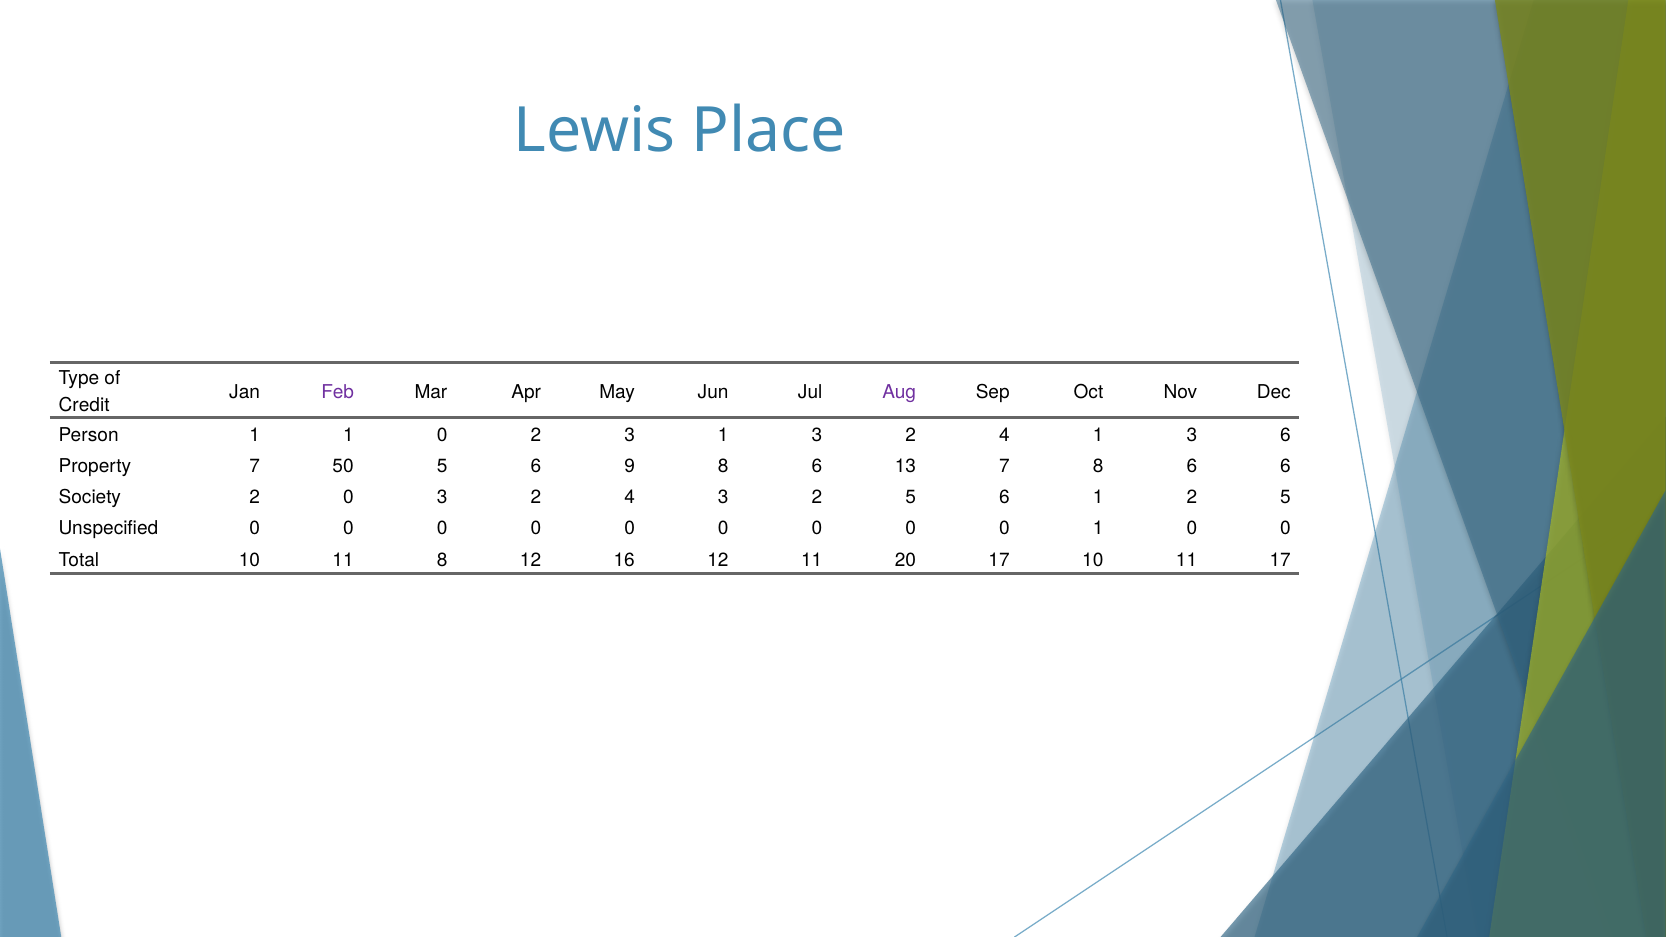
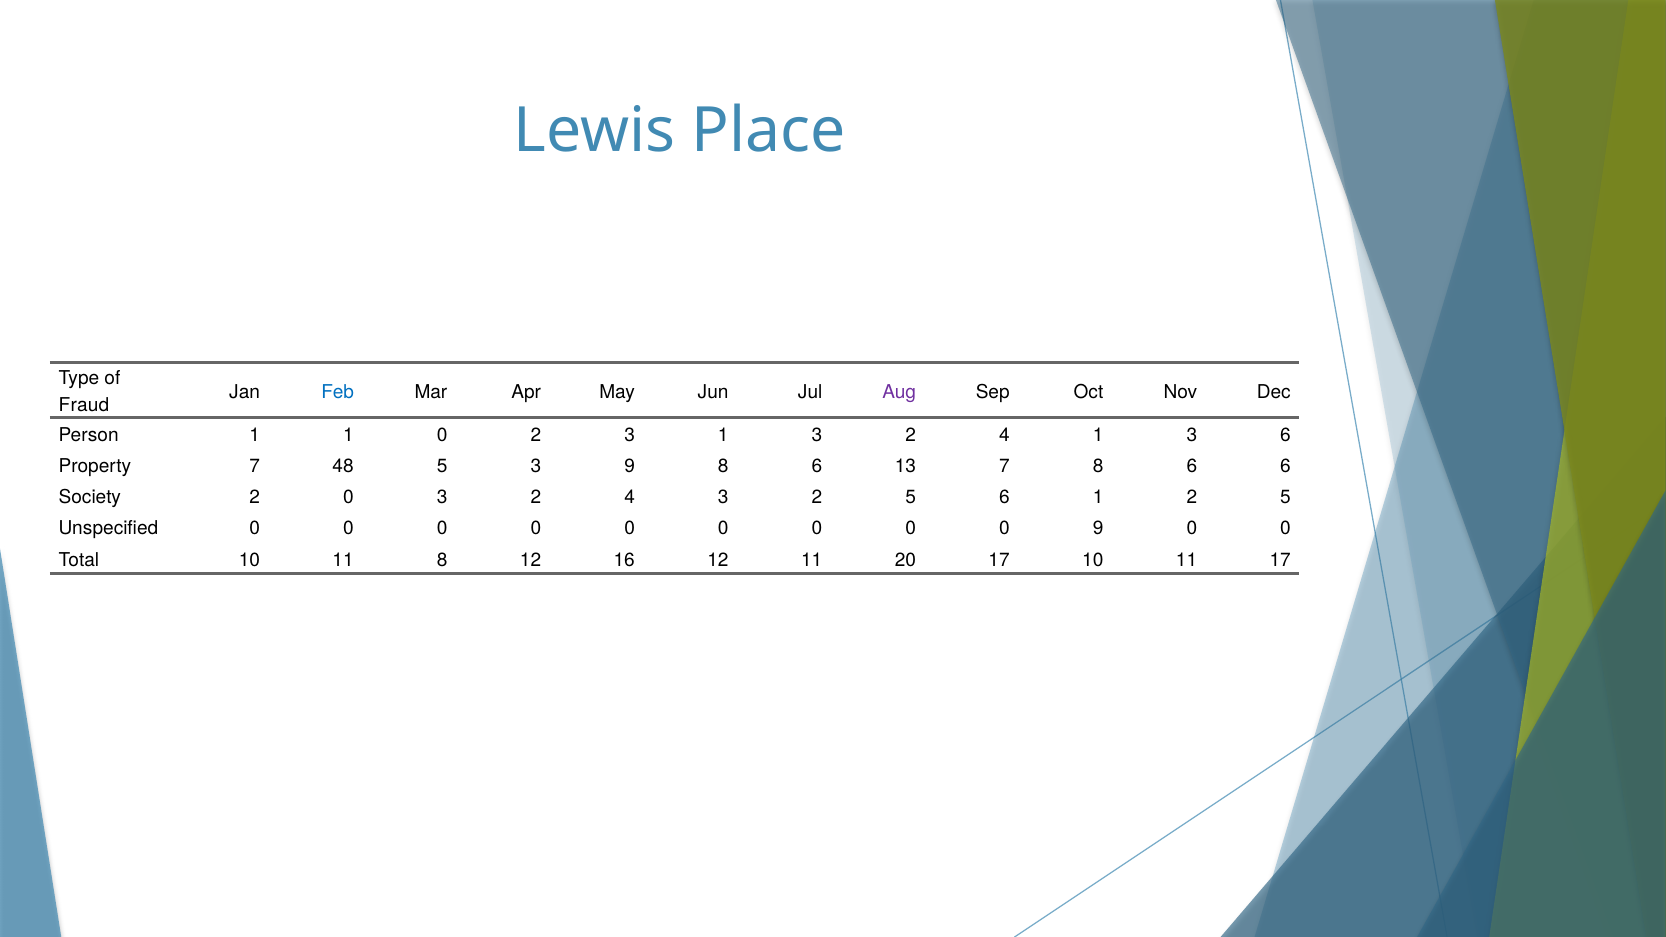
Feb colour: purple -> blue (338, 392)
Credit: Credit -> Fraud (84, 406)
50: 50 -> 48 (343, 466)
6: 6 -> 3 (536, 466)
0 1: 1 -> 9 (1098, 529)
